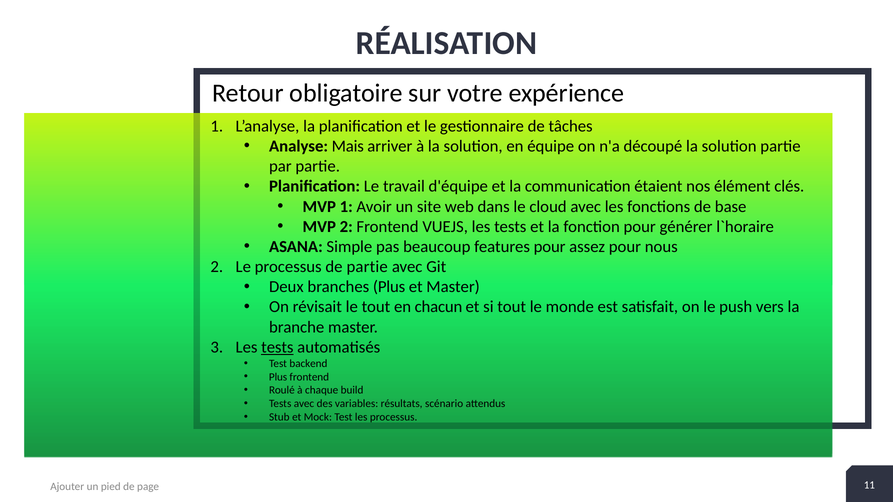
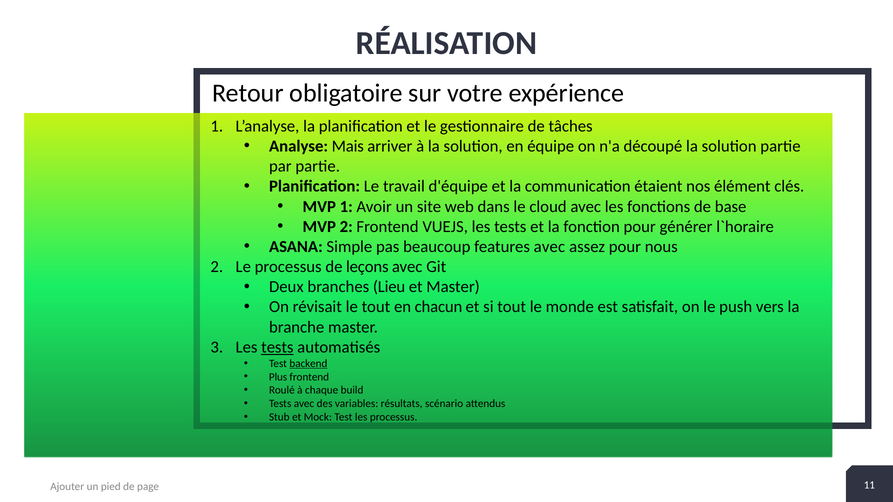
features pour: pour -> avec (549, 247)
de partie: partie -> leçons (367, 267)
branches Plus: Plus -> Lieu (389, 287)
backend underline: none -> present (308, 364)
